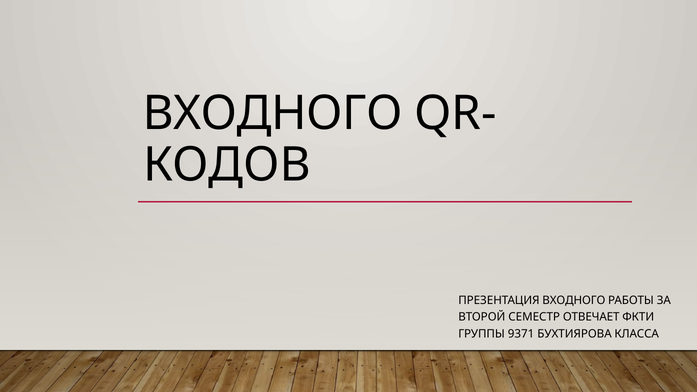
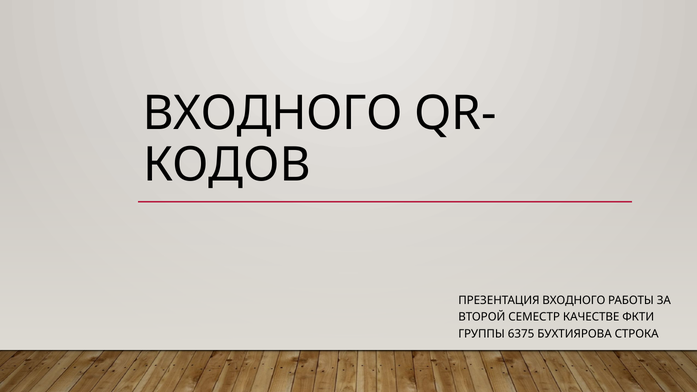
ОТВЕЧАЕТ: ОТВЕЧАЕТ -> КАЧЕСТВЕ (591, 317)
9371: 9371 -> 6375 (521, 334)
КЛАССА: КЛАССА -> СТРОКА (637, 334)
